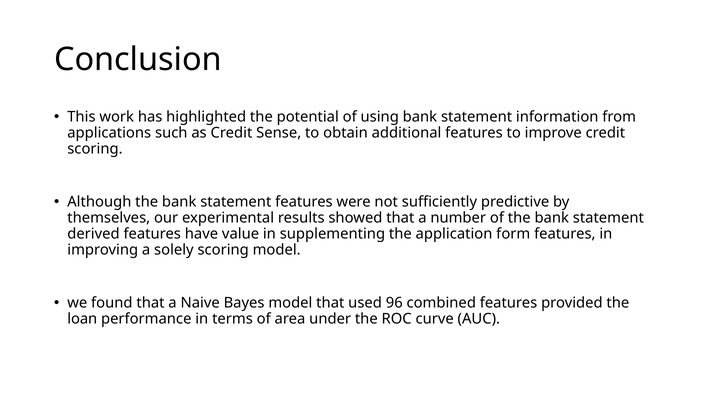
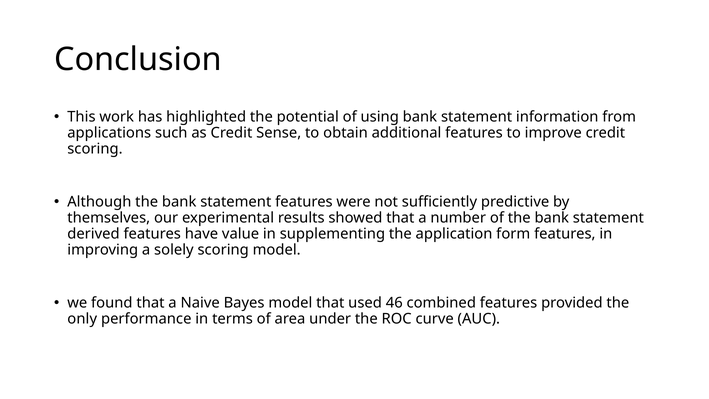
96: 96 -> 46 (394, 303)
loan: loan -> only (82, 319)
